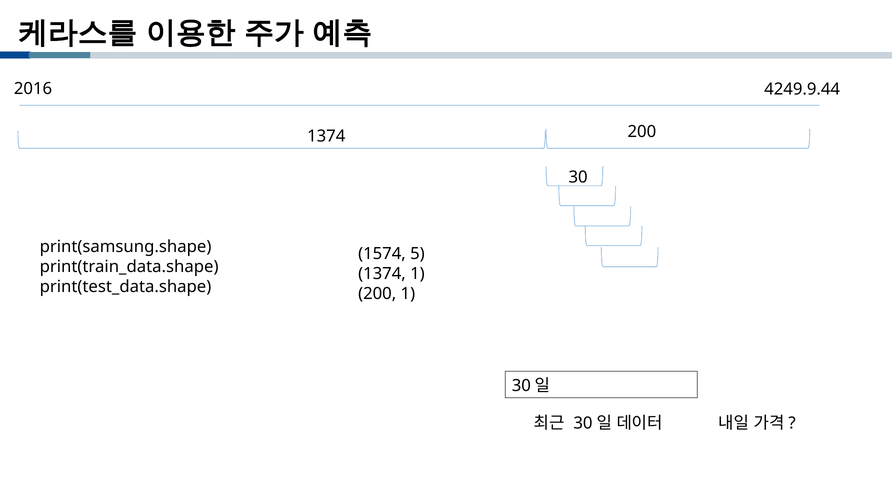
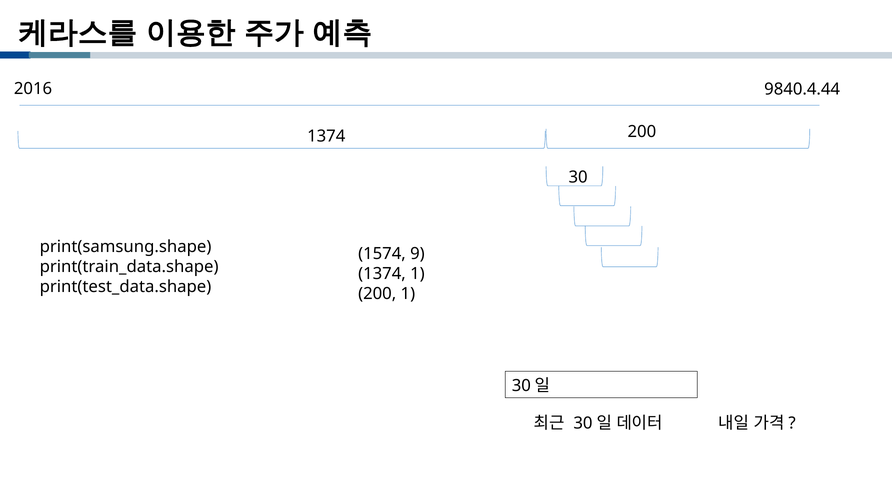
4249.9.44: 4249.9.44 -> 9840.4.44 (802, 89)
5: 5 -> 9 (417, 254)
